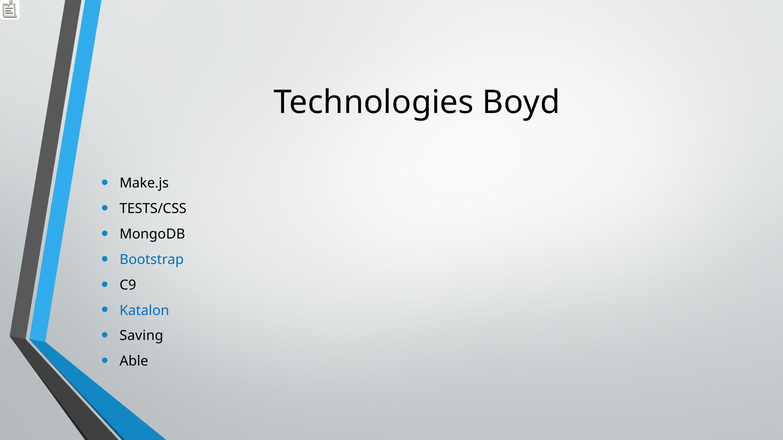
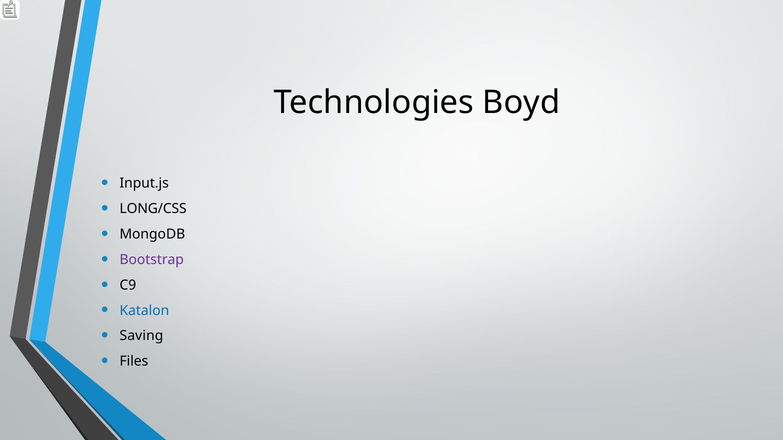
Make.js: Make.js -> Input.js (144, 183)
TESTS/CSS: TESTS/CSS -> LONG/CSS (153, 209)
Bootstrap colour: blue -> purple (152, 260)
Able: Able -> Files (134, 362)
